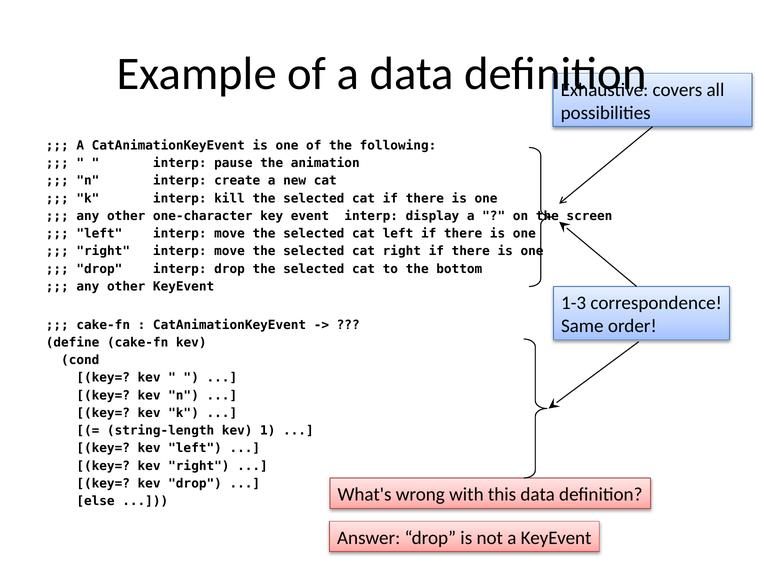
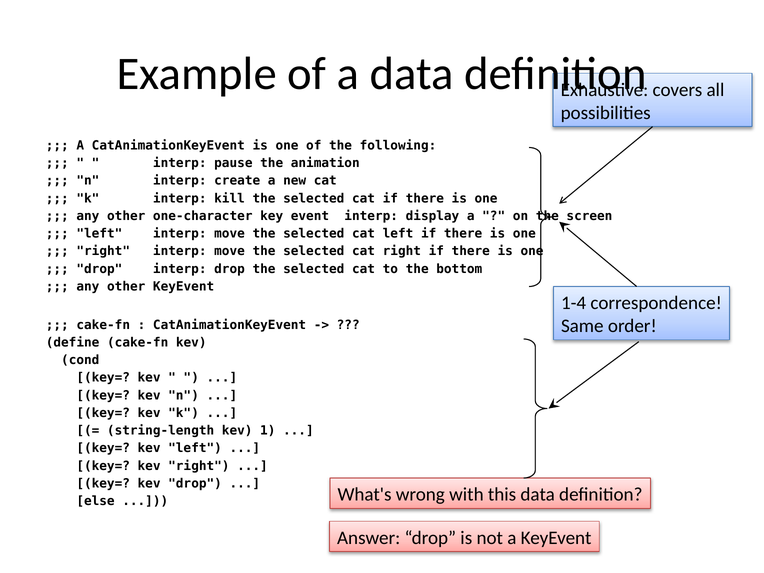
1-3: 1-3 -> 1-4 (574, 303)
